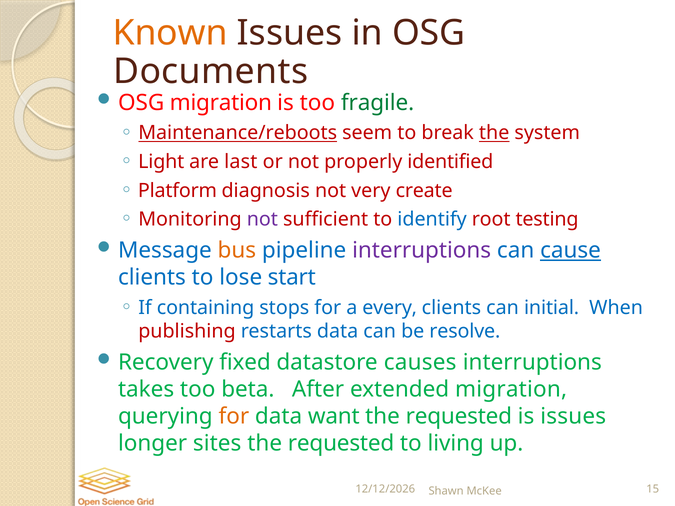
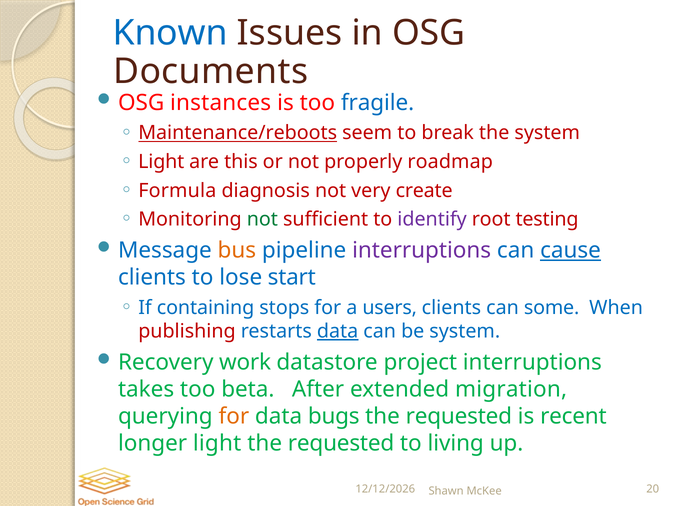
Known colour: orange -> blue (170, 33)
OSG migration: migration -> instances (221, 103)
fragile colour: green -> blue (378, 103)
the underline: present -> none (494, 133)
last: last -> this (241, 162)
identified: identified -> roadmap (450, 162)
Platform: Platform -> Formula (177, 191)
not colour: purple -> green (262, 219)
identify colour: blue -> purple (432, 219)
every: every -> users (390, 308)
initial: initial -> some (552, 308)
data underline: none -> present (338, 331)
be resolve: resolve -> system (465, 331)
fixed: fixed -> work (245, 363)
causes: causes -> project (420, 363)
want: want -> bugs (334, 417)
is issues: issues -> recent (573, 417)
longer sites: sites -> light (217, 444)
15: 15 -> 20 (653, 489)
